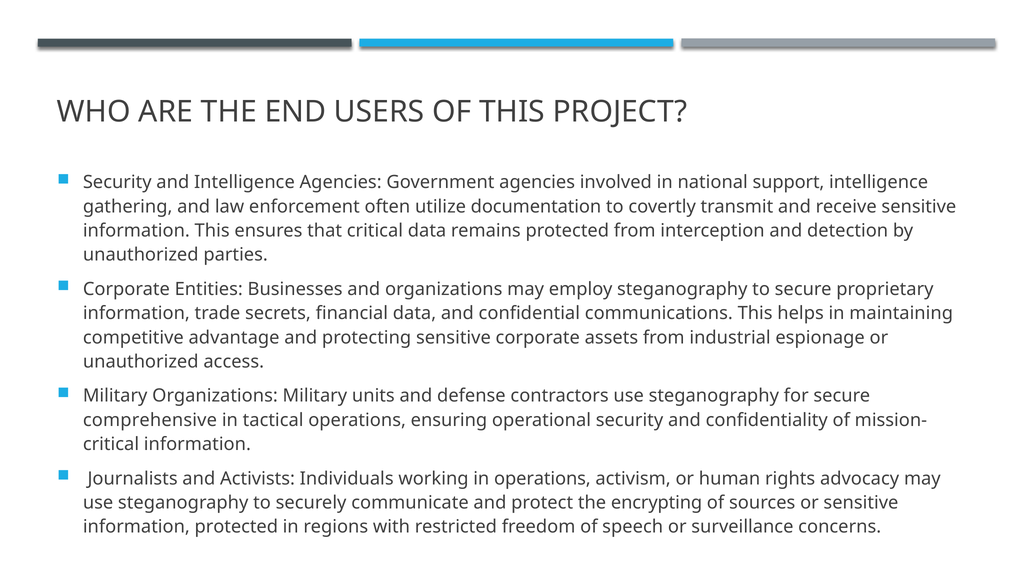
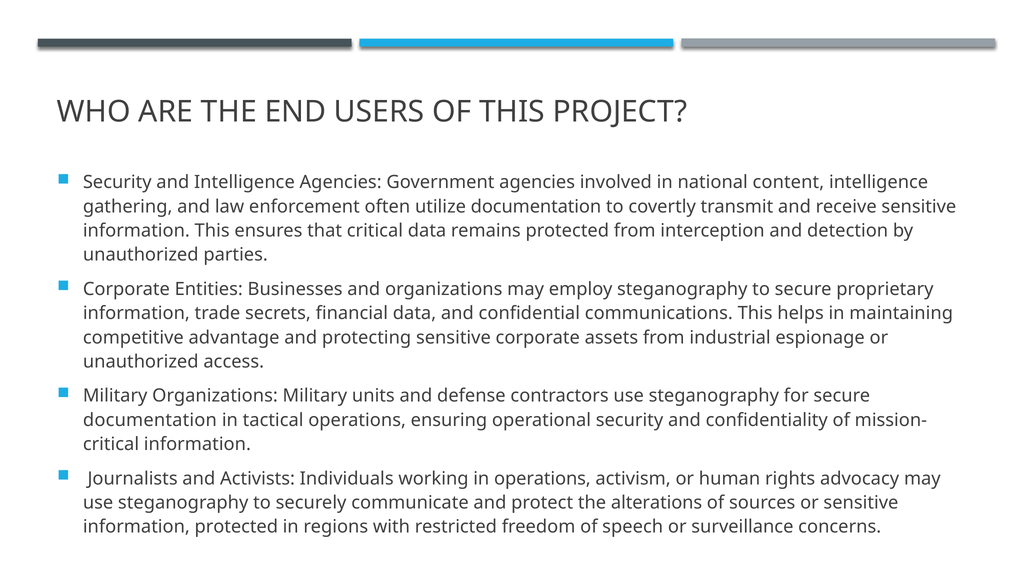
support: support -> content (788, 182)
comprehensive: comprehensive -> documentation (150, 420)
encrypting: encrypting -> alterations (657, 503)
